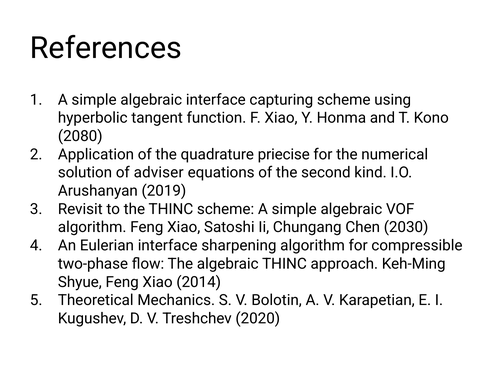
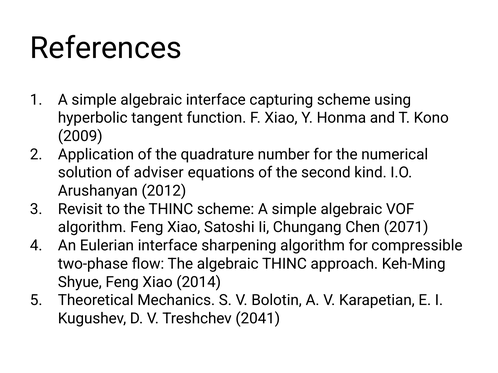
2080: 2080 -> 2009 (80, 136)
priecise: priecise -> number (284, 155)
2019: 2019 -> 2012 (164, 191)
2030: 2030 -> 2071 (406, 228)
2020: 2020 -> 2041 (258, 319)
